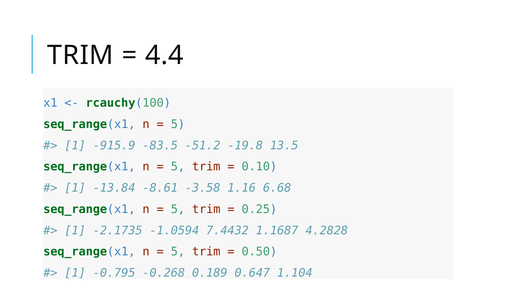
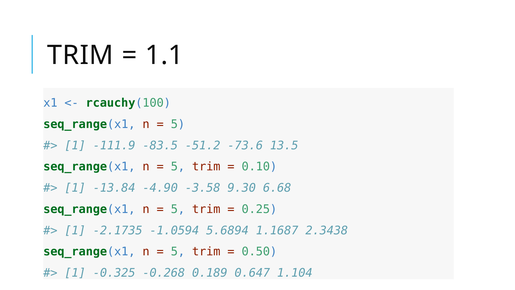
4.4: 4.4 -> 1.1 (164, 55)
-915.9: -915.9 -> -111.9 (114, 145)
-19.8: -19.8 -> -73.6 (245, 145)
-8.61: -8.61 -> -4.90 (160, 188)
1.16: 1.16 -> 9.30 (242, 188)
7.4432: 7.4432 -> 5.6894 (228, 230)
4.2828: 4.2828 -> 2.3438 (327, 230)
-0.795: -0.795 -> -0.325 (114, 273)
